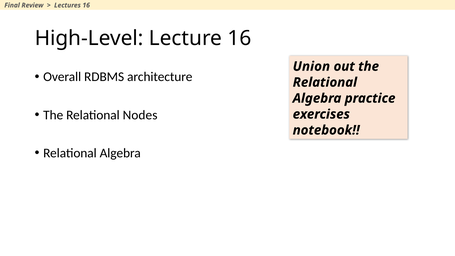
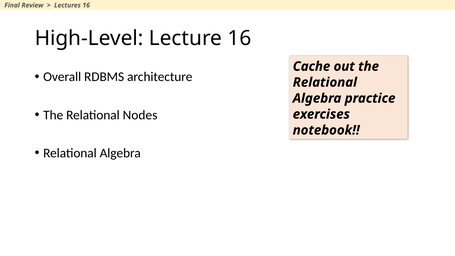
Union: Union -> Cache (311, 66)
